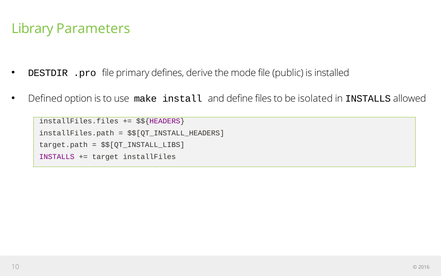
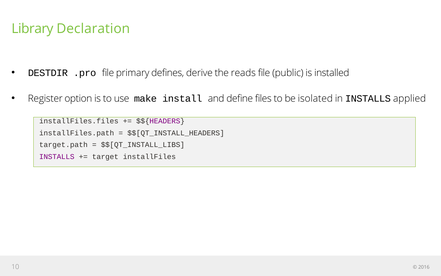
Parameters: Parameters -> Declaration (93, 29)
mode: mode -> reads (243, 73)
Defined: Defined -> Register (45, 98)
allowed: allowed -> applied (410, 98)
